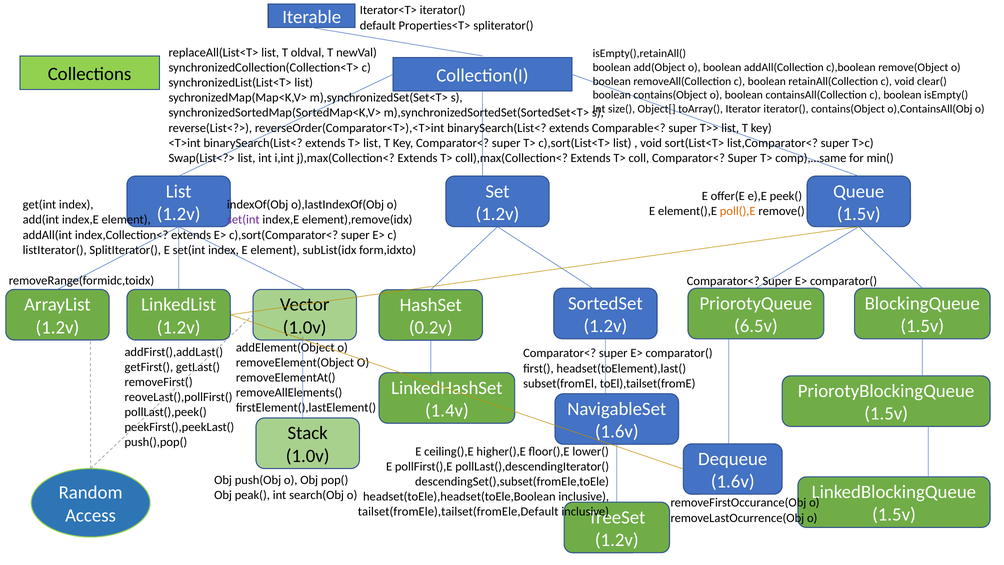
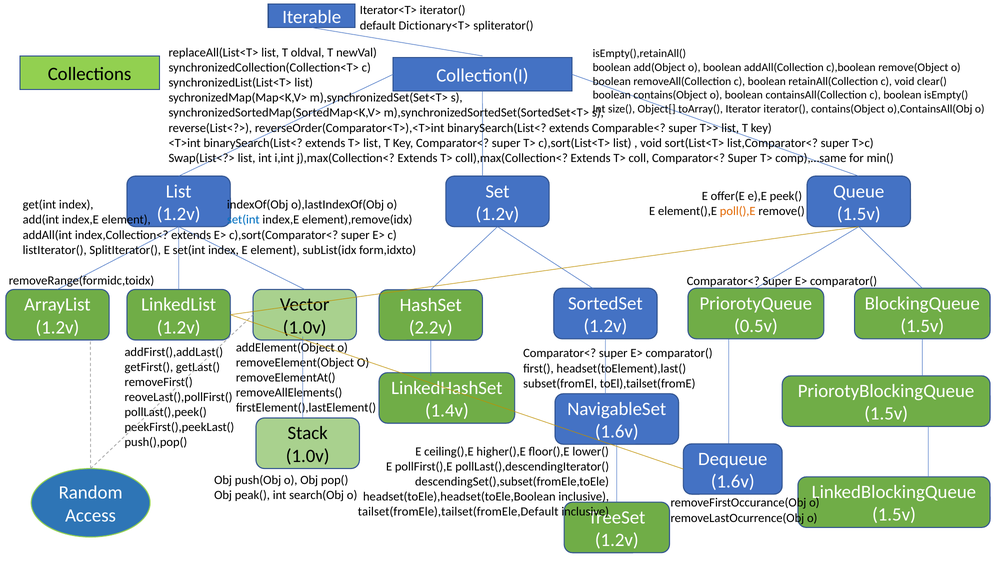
Properties<T>: Properties<T> -> Dictionary<T> (434, 25)
set(int colour: purple -> blue (243, 220)
6.5v: 6.5v -> 0.5v (756, 326)
0.2v: 0.2v -> 2.2v (431, 327)
